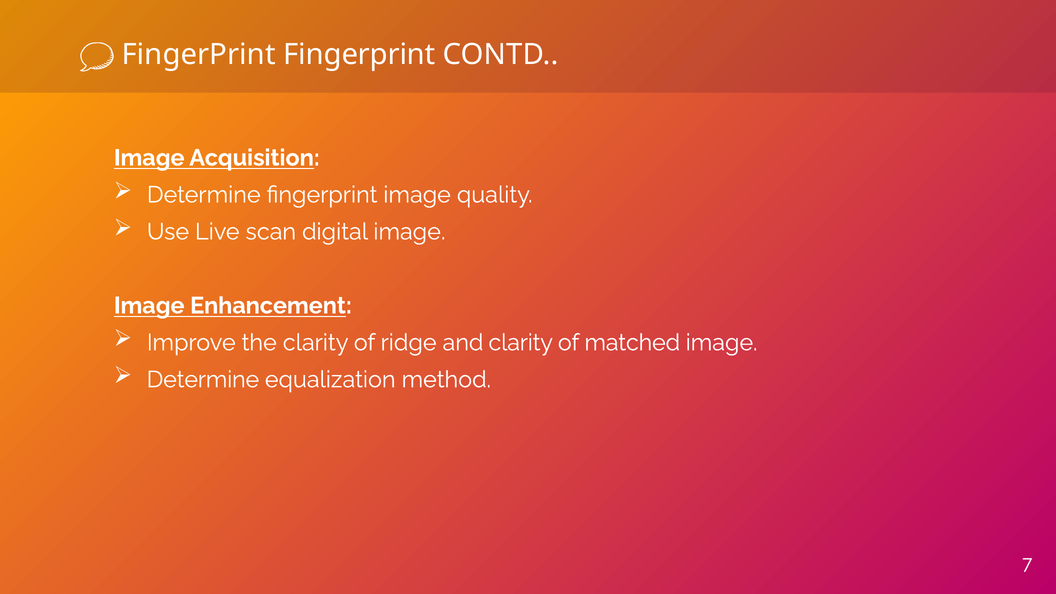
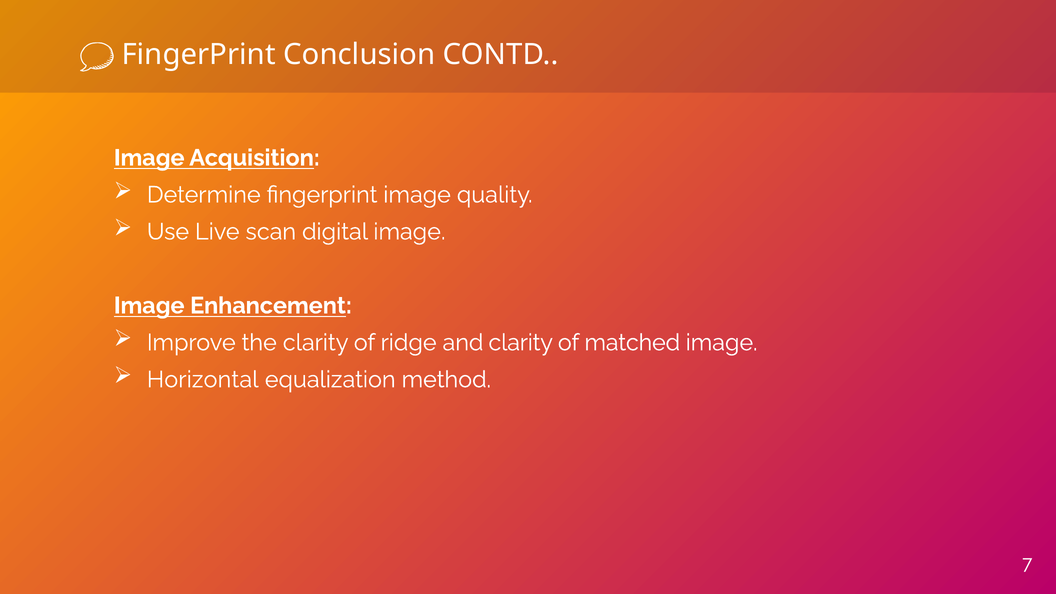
FingerPrint Fingerprint: Fingerprint -> Conclusion (359, 55)
Determine: Determine -> Horizontal (203, 380)
